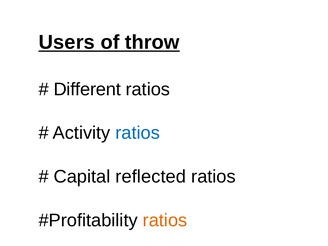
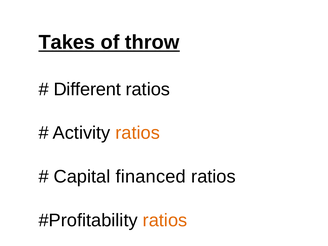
Users: Users -> Takes (67, 42)
ratios colour: blue -> orange (138, 133)
reflected: reflected -> financed (151, 177)
